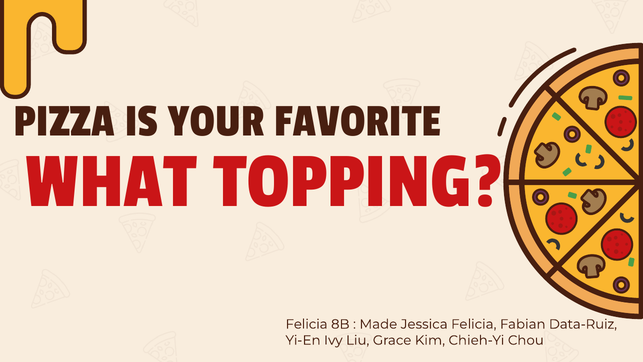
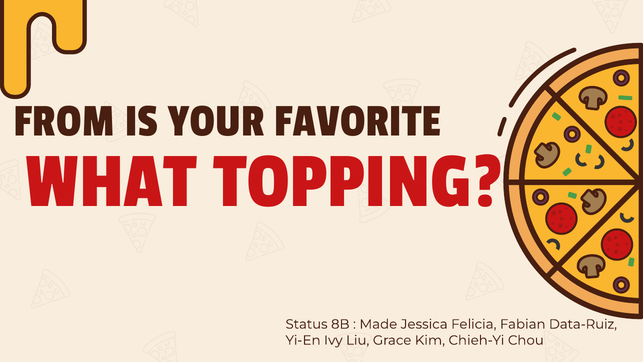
PIZZA: PIZZA -> FROM (64, 120)
Felicia: Felicia -> Status (307, 324)
